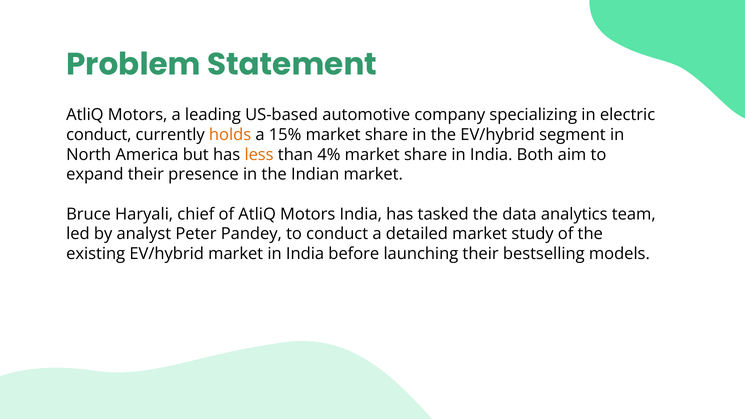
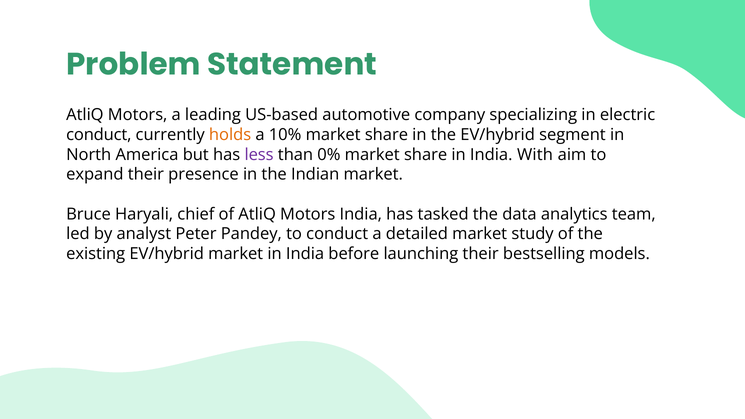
15%: 15% -> 10% (285, 135)
less colour: orange -> purple (259, 155)
4%: 4% -> 0% (329, 155)
Both: Both -> With (535, 155)
